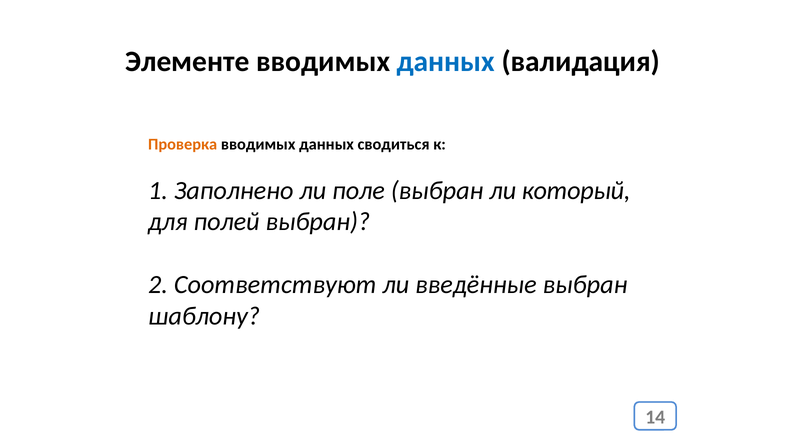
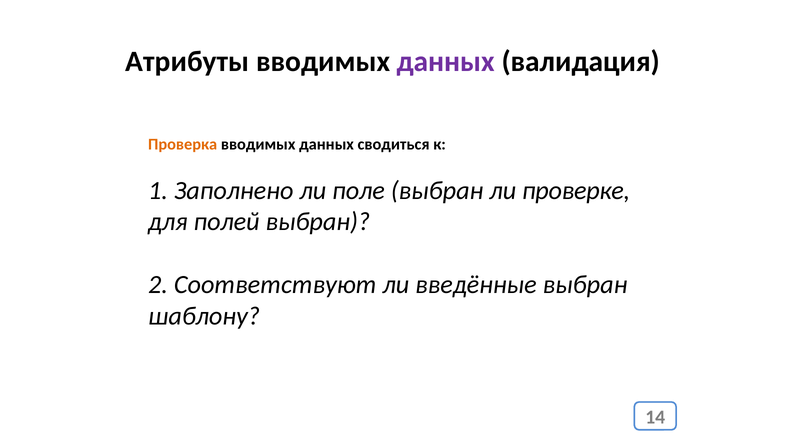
Элементе: Элементе -> Атрибуты (187, 61)
данных colour: blue -> purple (446, 61)
который: который -> проверке (576, 190)
